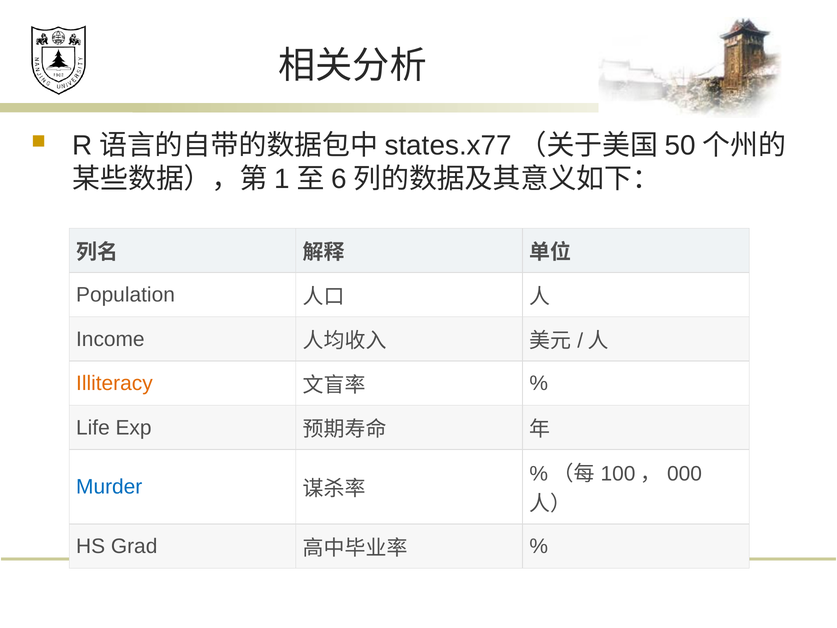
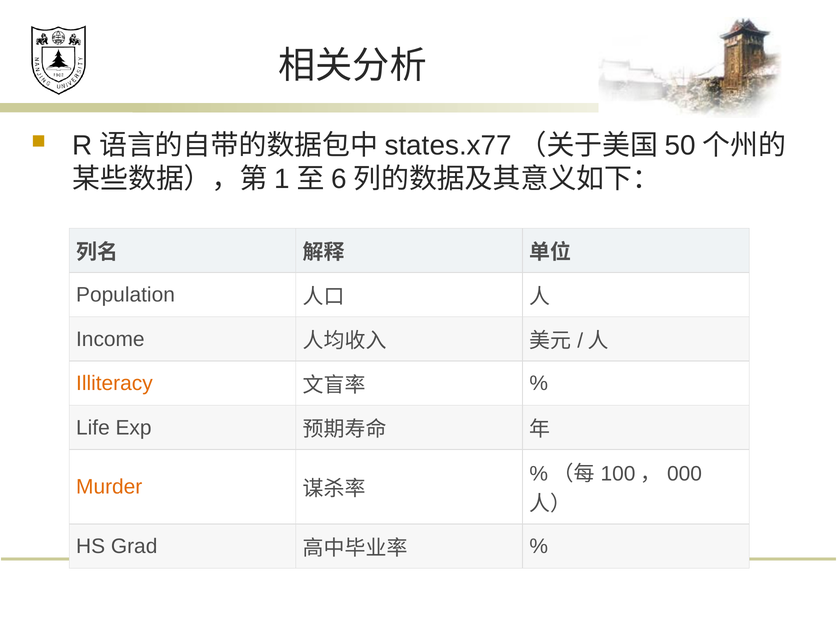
Murder colour: blue -> orange (109, 487)
